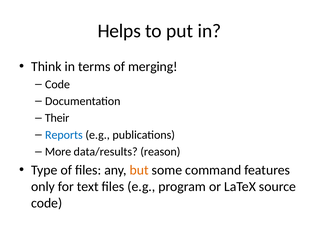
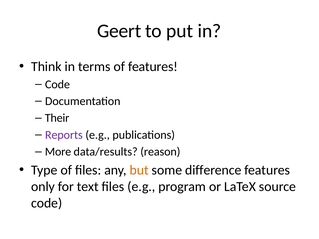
Helps: Helps -> Geert (119, 31)
of merging: merging -> features (153, 67)
Reports colour: blue -> purple (64, 135)
command: command -> difference (213, 170)
